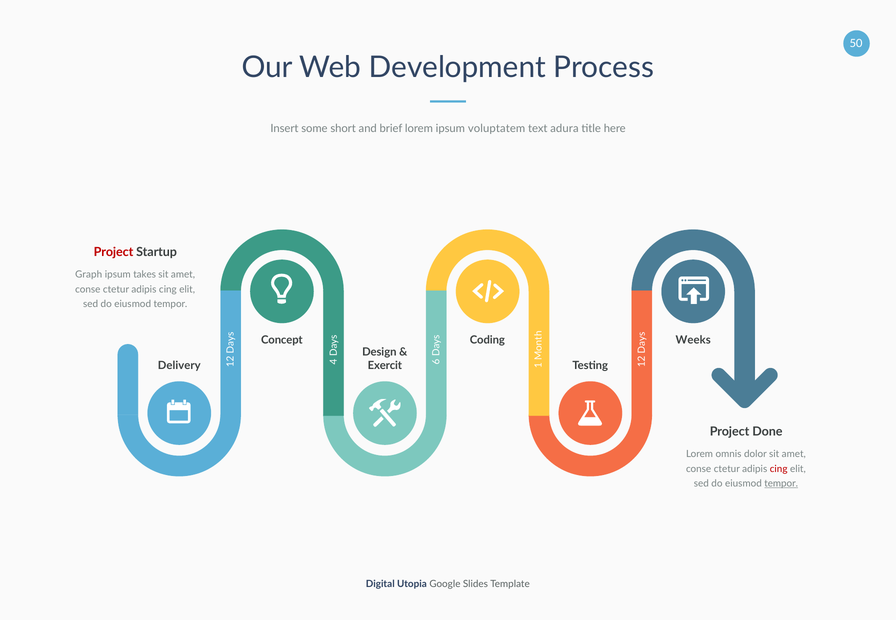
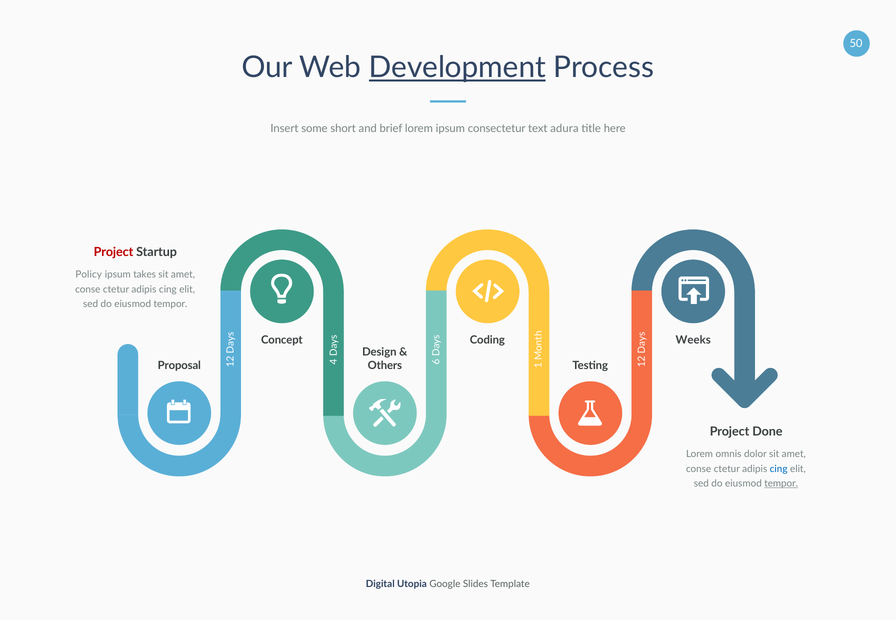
Development underline: none -> present (457, 68)
voluptatem: voluptatem -> consectetur (497, 129)
Graph: Graph -> Policy (89, 275)
Exercit: Exercit -> Others (385, 366)
Delivery: Delivery -> Proposal (179, 366)
cing colour: red -> blue (779, 469)
